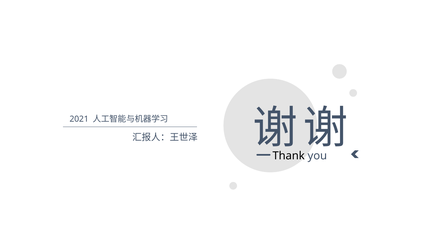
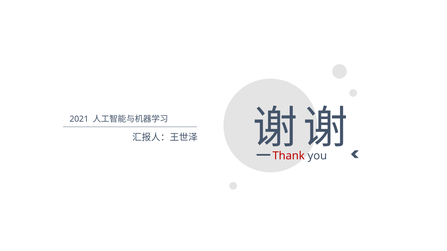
Thank colour: black -> red (289, 156)
